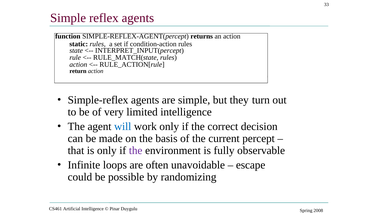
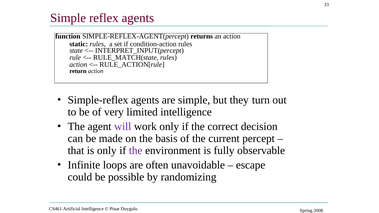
will colour: blue -> purple (123, 127)
